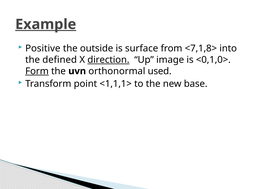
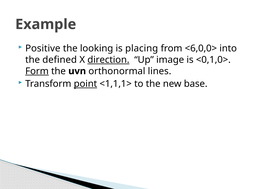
Example underline: present -> none (46, 24)
outside: outside -> looking (97, 49)
surface: surface -> placing (142, 49)
<7,1,8>: <7,1,8> -> <6,0,0> (201, 49)
used: used -> lines (160, 71)
point underline: none -> present (85, 84)
